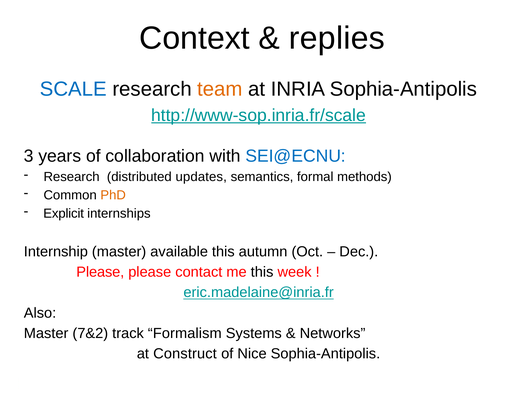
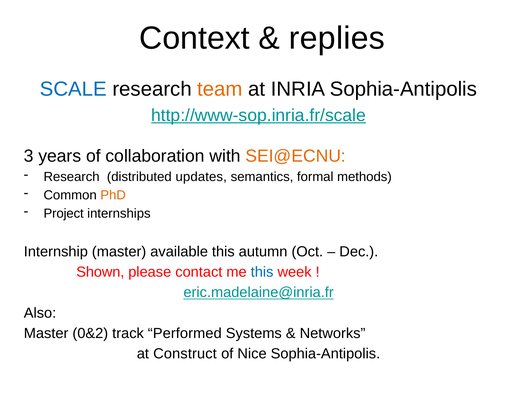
SEI@ECNU colour: blue -> orange (296, 156)
Explicit: Explicit -> Project (64, 213)
Please: Please -> Shown (100, 272)
this colour: black -> blue (262, 272)
7&2: 7&2 -> 0&2 (90, 333)
Formalism: Formalism -> Performed (185, 333)
